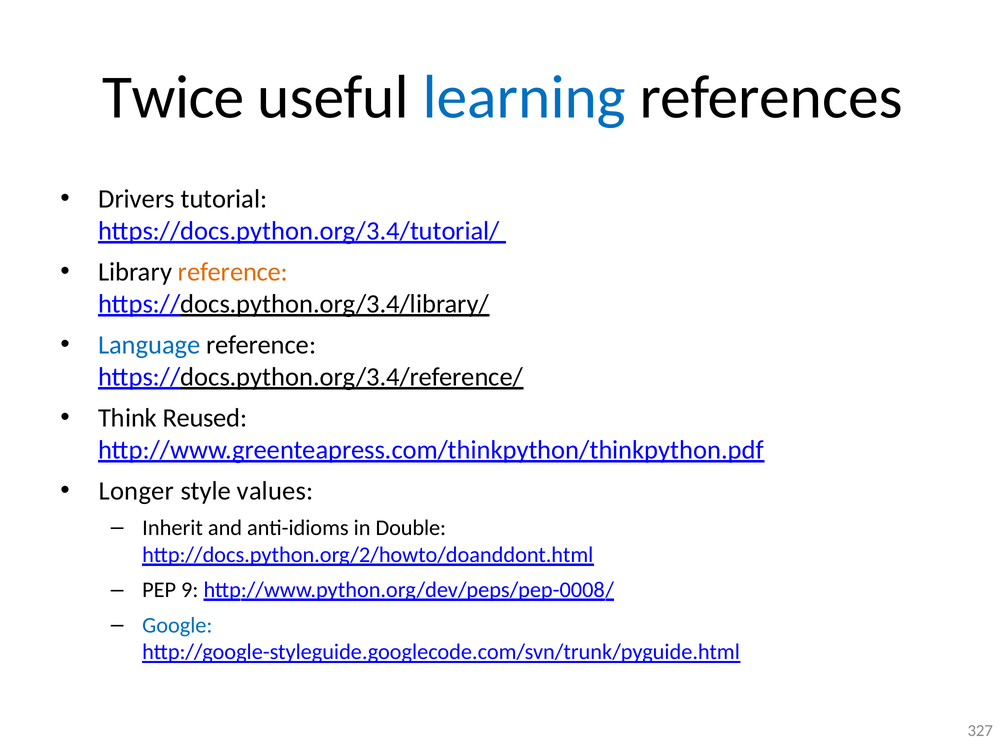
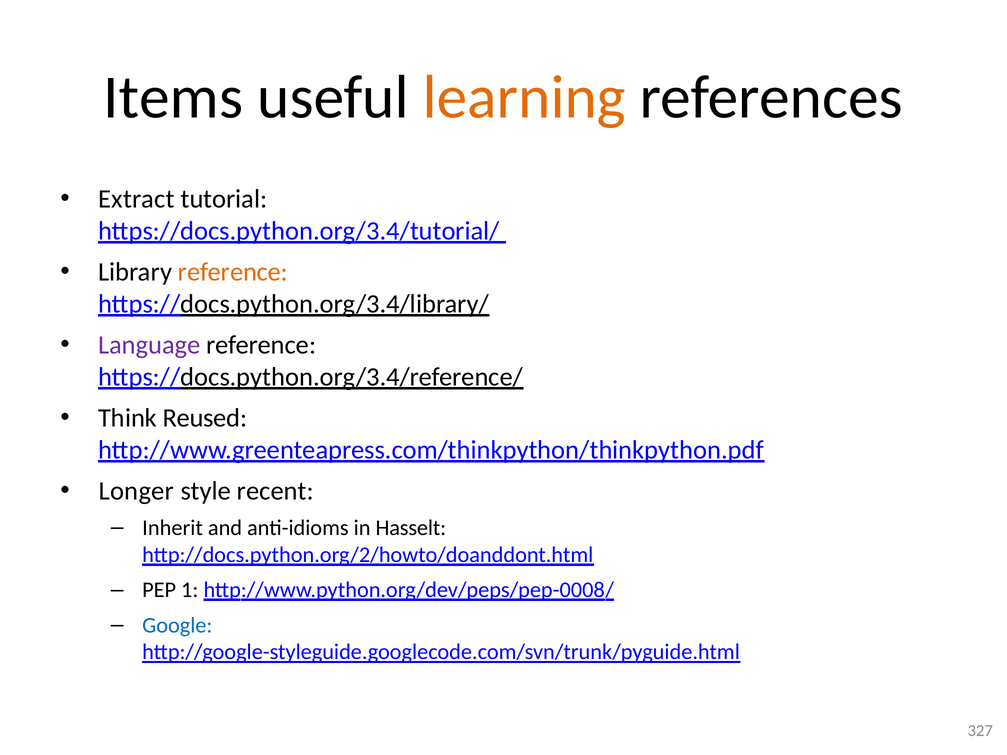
Twice: Twice -> Items (173, 97)
learning colour: blue -> orange (524, 97)
Drivers: Drivers -> Extract (136, 199)
Language colour: blue -> purple (149, 345)
values: values -> recent (275, 491)
Double: Double -> Hasselt (411, 528)
9: 9 -> 1 (190, 590)
